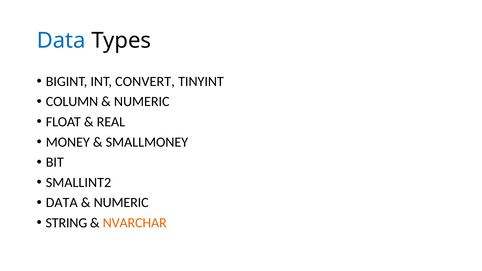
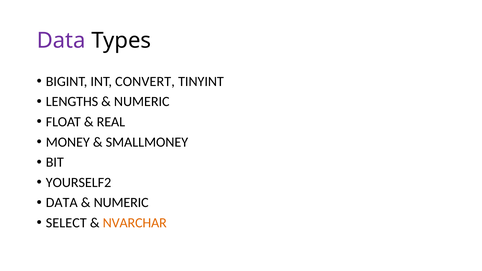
Data colour: blue -> purple (61, 40)
COLUMN: COLUMN -> LENGTHS (72, 102)
SMALLINT2: SMALLINT2 -> YOURSELF2 (79, 183)
STRING: STRING -> SELECT (66, 223)
